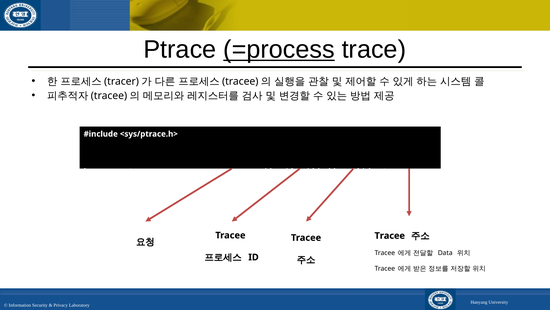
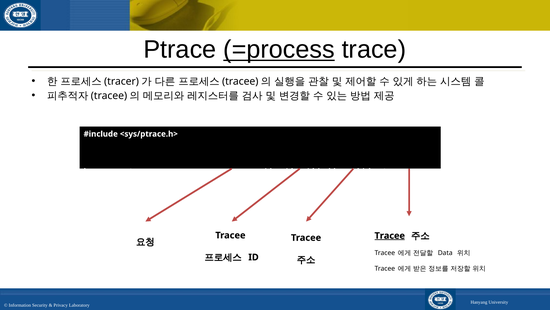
Tracee underline: none -> present (390, 235)
